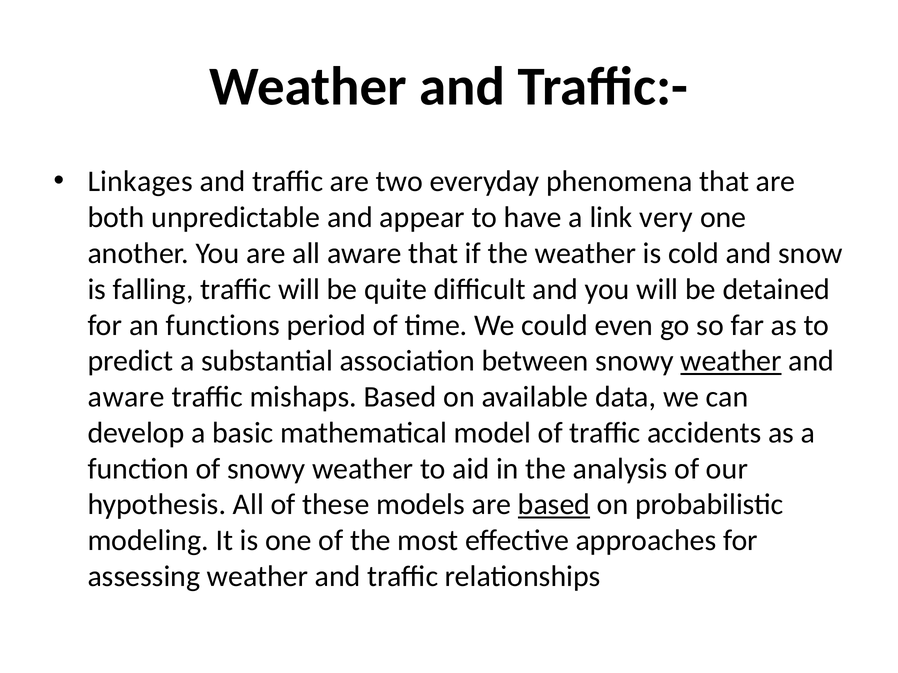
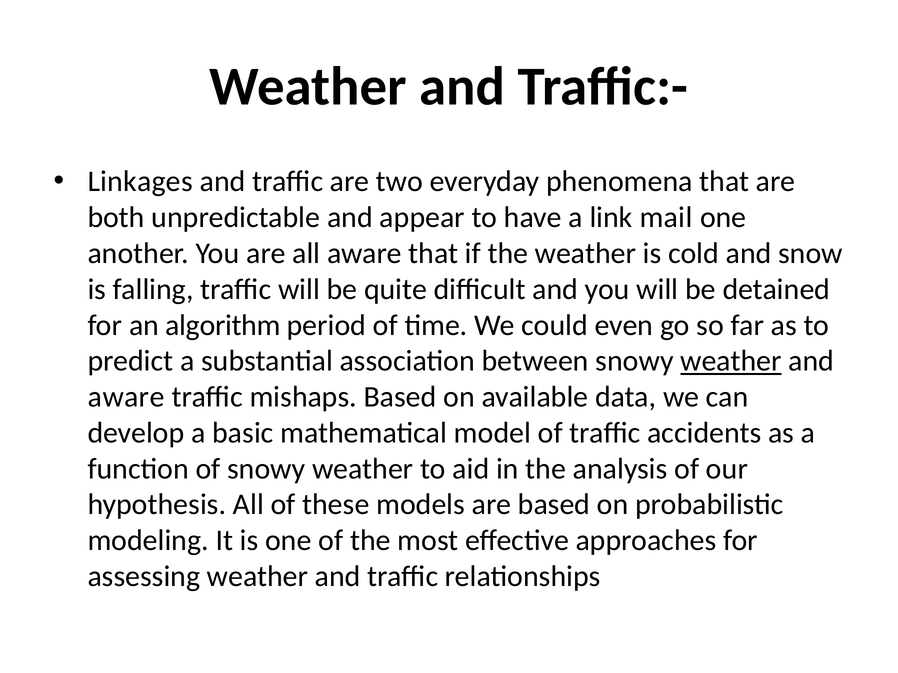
very: very -> mail (666, 218)
functions: functions -> algorithm (223, 325)
based underline: present -> none (554, 505)
